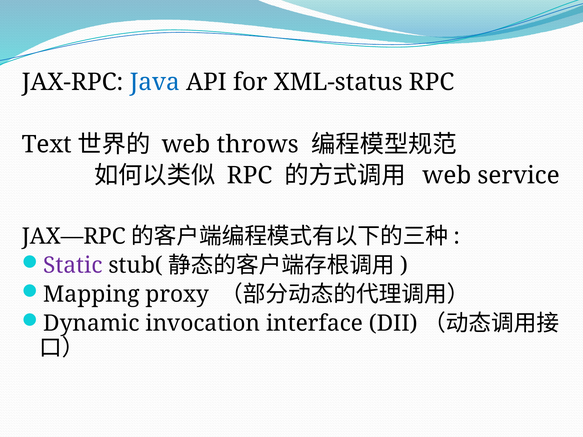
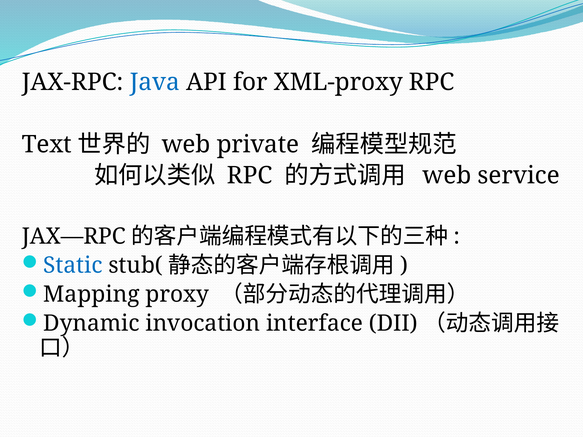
XML-status: XML-status -> XML-proxy (338, 82)
throws: throws -> private (258, 144)
Static colour: purple -> blue (73, 266)
